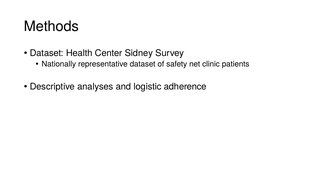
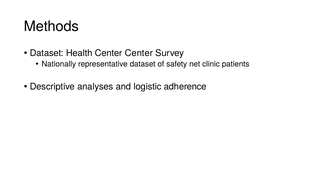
Center Sidney: Sidney -> Center (139, 53)
